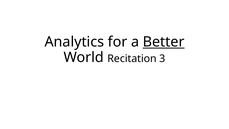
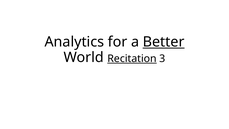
Recitation underline: none -> present (132, 59)
